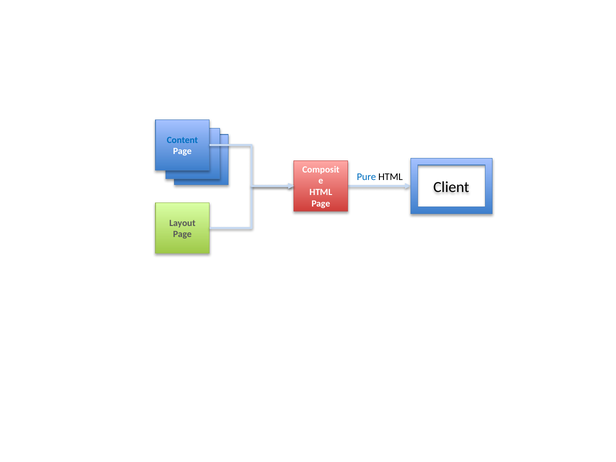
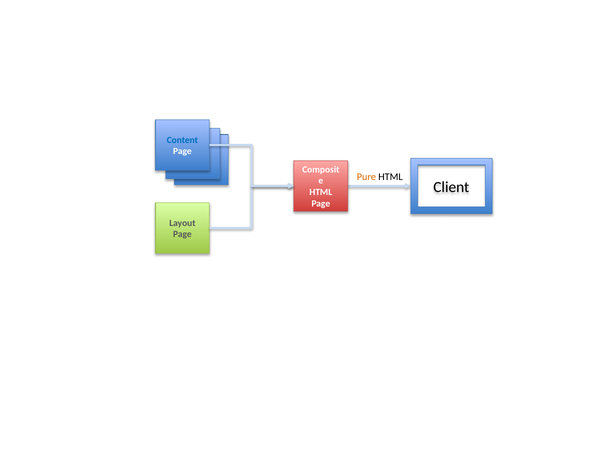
Pure colour: blue -> orange (366, 177)
